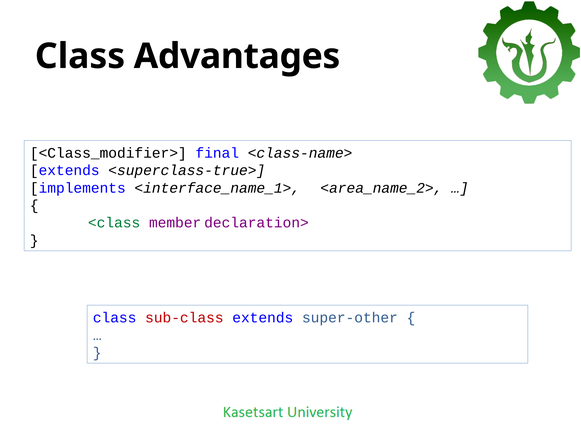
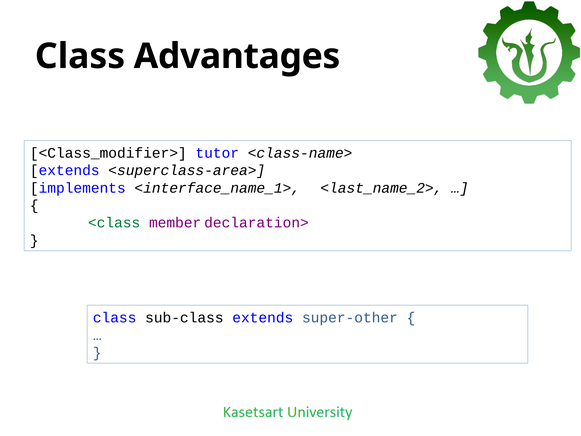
final: final -> tutor (217, 153)
<superclass-true>: <superclass-true> -> <superclass-area> (187, 170)
<area_name_2>: <area_name_2> -> <last_name_2> (381, 188)
sub-class colour: red -> black (184, 318)
